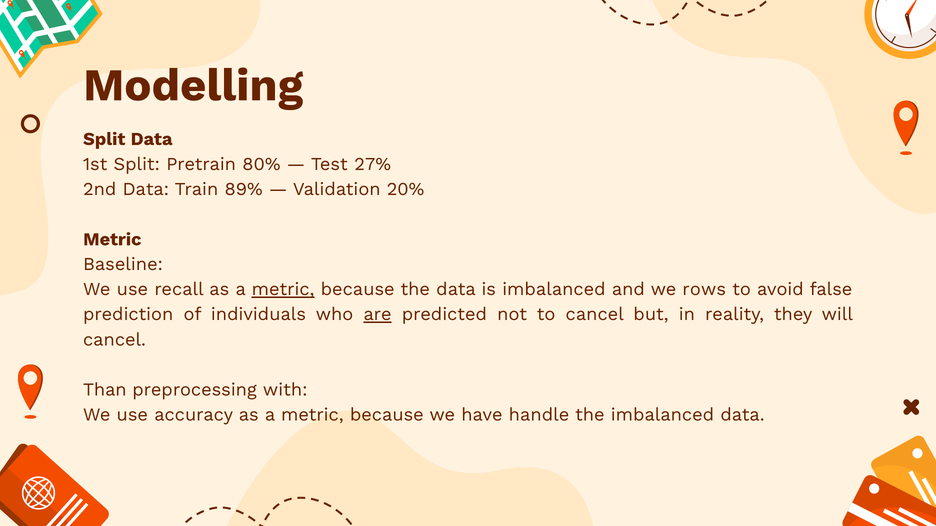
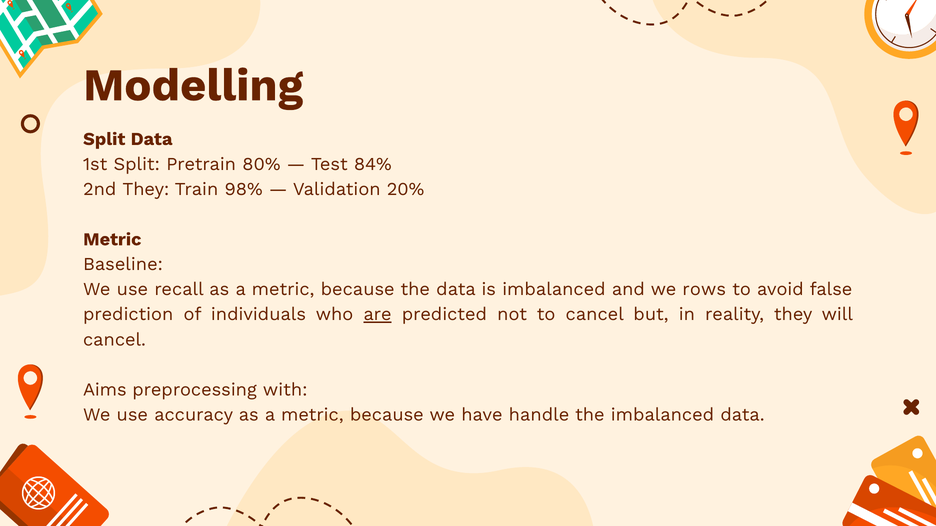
27%: 27% -> 84% (373, 164)
2nd Data: Data -> They (146, 189)
89%: 89% -> 98% (244, 189)
metric underline: present -> none (283, 290)
Than: Than -> Aims (105, 390)
